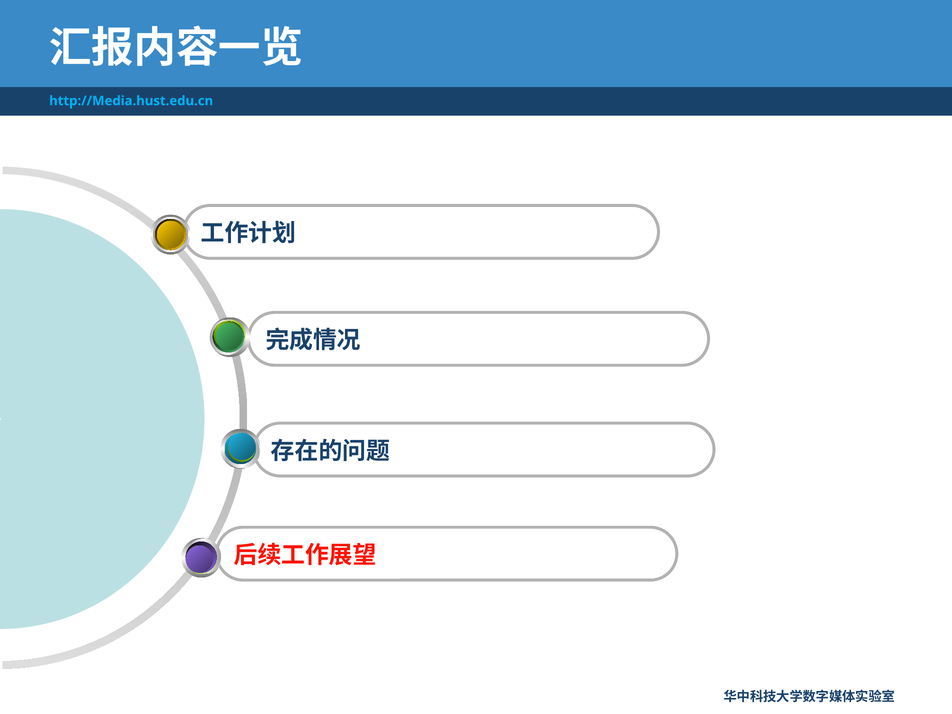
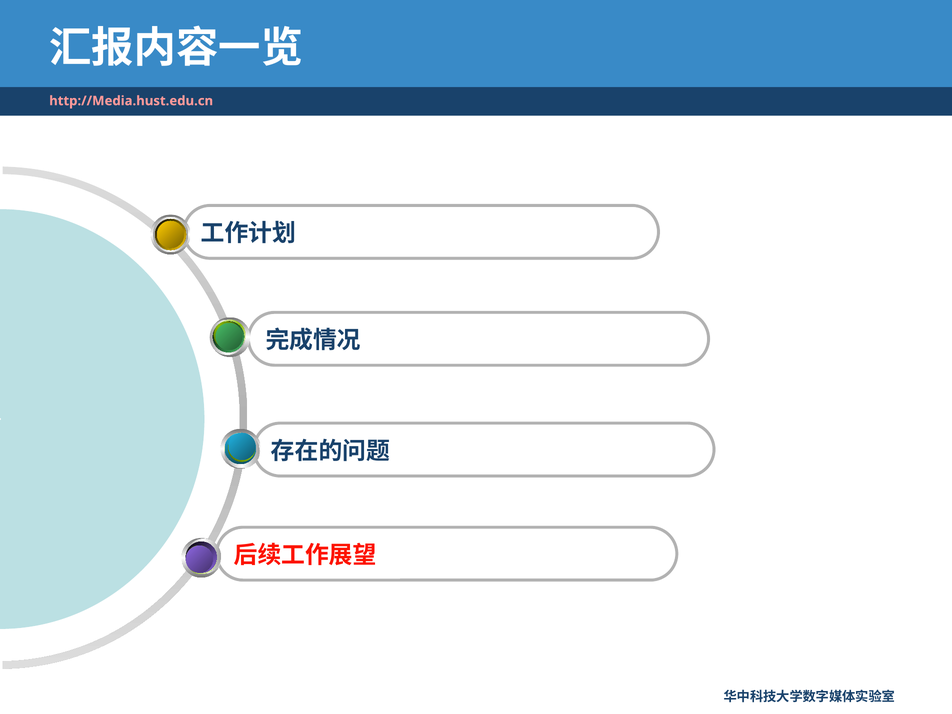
http://Media.hust.edu.cn colour: light blue -> pink (131, 101)
